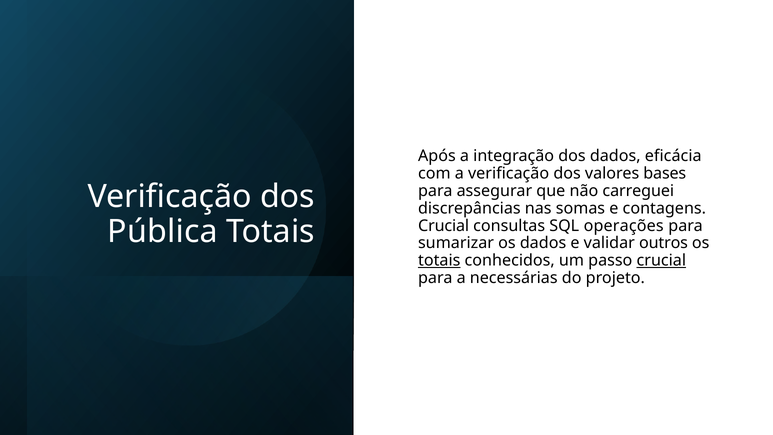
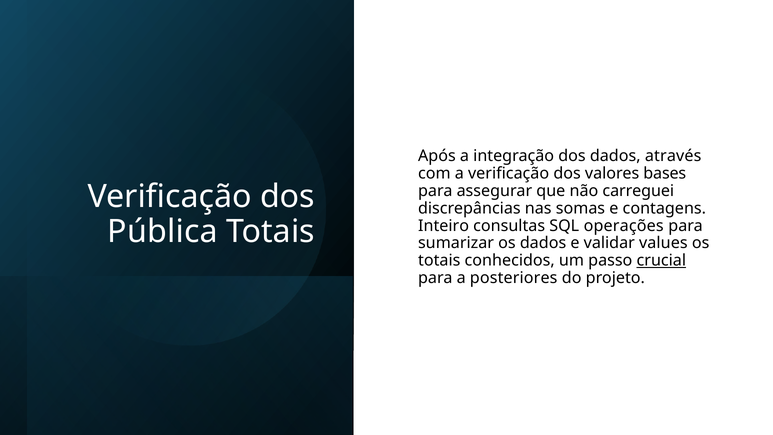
eficácia: eficácia -> através (673, 156)
Crucial: Crucial -> Inteiro (444, 226)
outros: outros -> values (663, 243)
totais underline: present -> none (439, 260)
necessárias: necessárias -> posteriores (514, 278)
